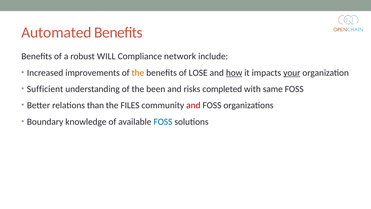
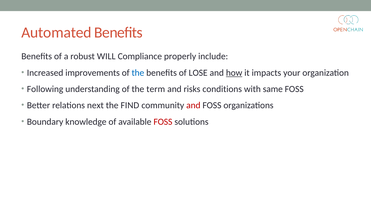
network: network -> properly (180, 56)
the colour: orange -> blue (138, 73)
your underline: present -> none (292, 73)
Sufficient: Sufficient -> Following (45, 89)
been: been -> term (156, 89)
completed: completed -> conditions (222, 89)
than: than -> next (95, 105)
FILES: FILES -> FIND (130, 105)
FOSS colour: blue -> red (163, 122)
